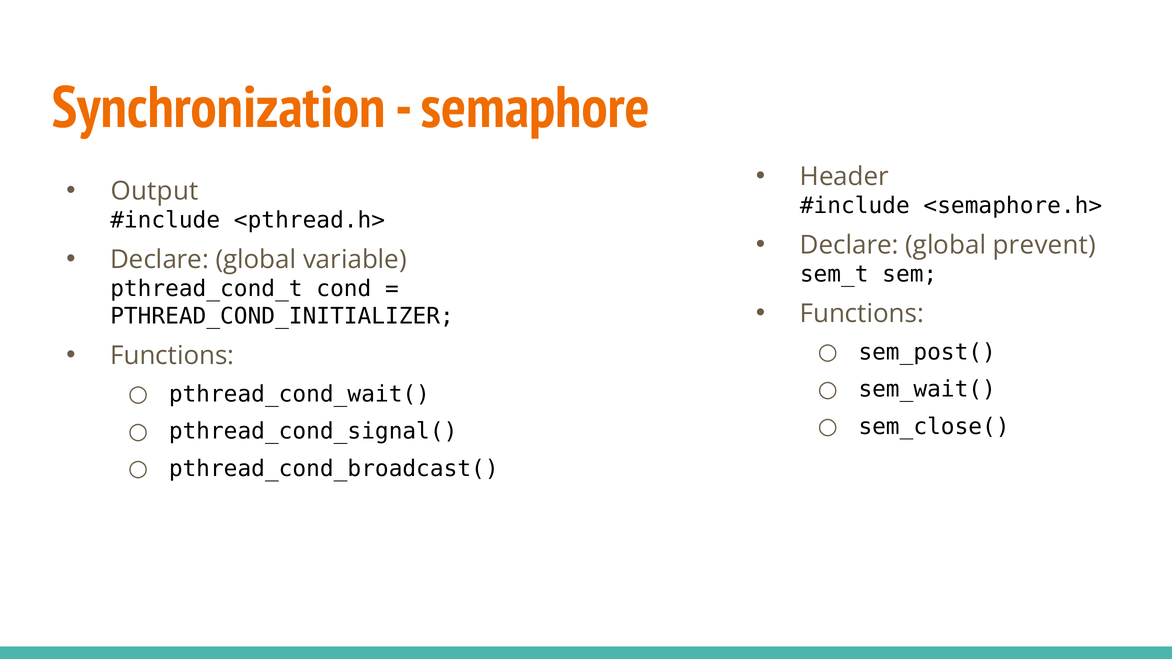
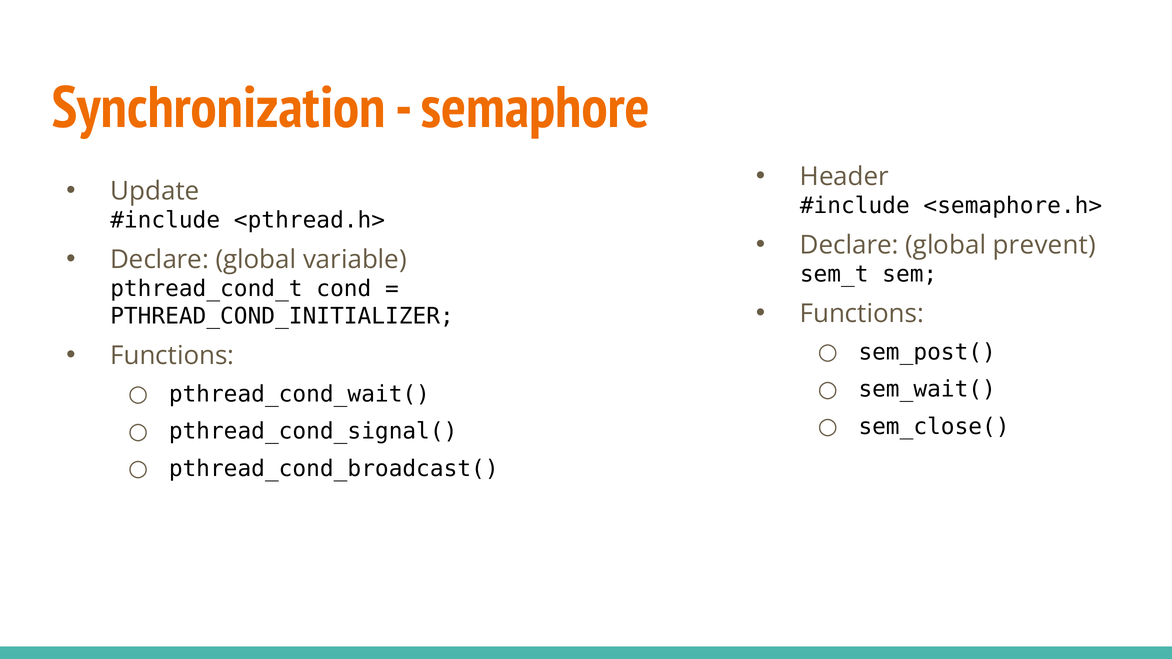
Output: Output -> Update (155, 191)
